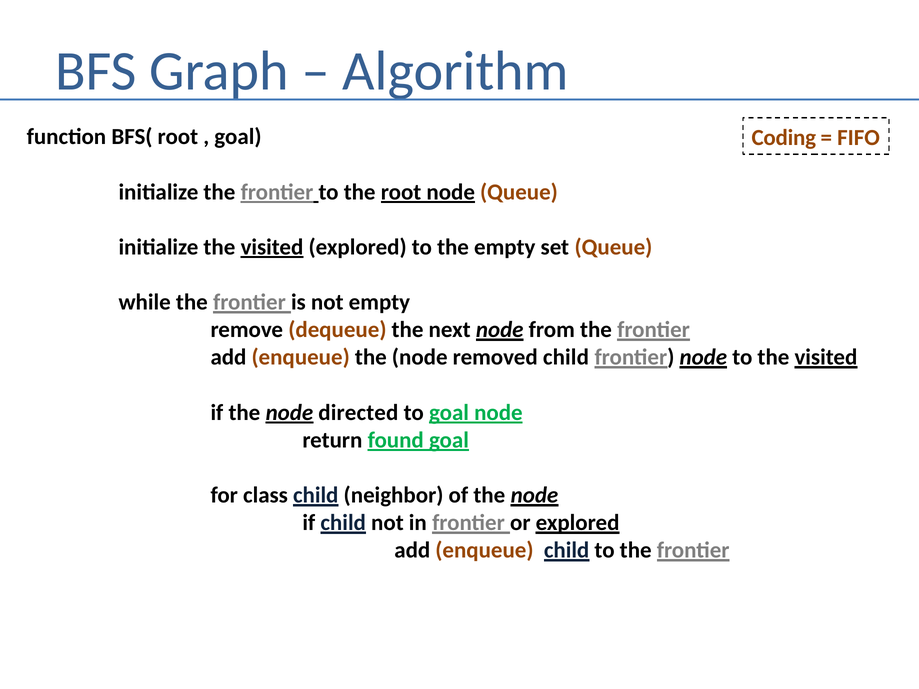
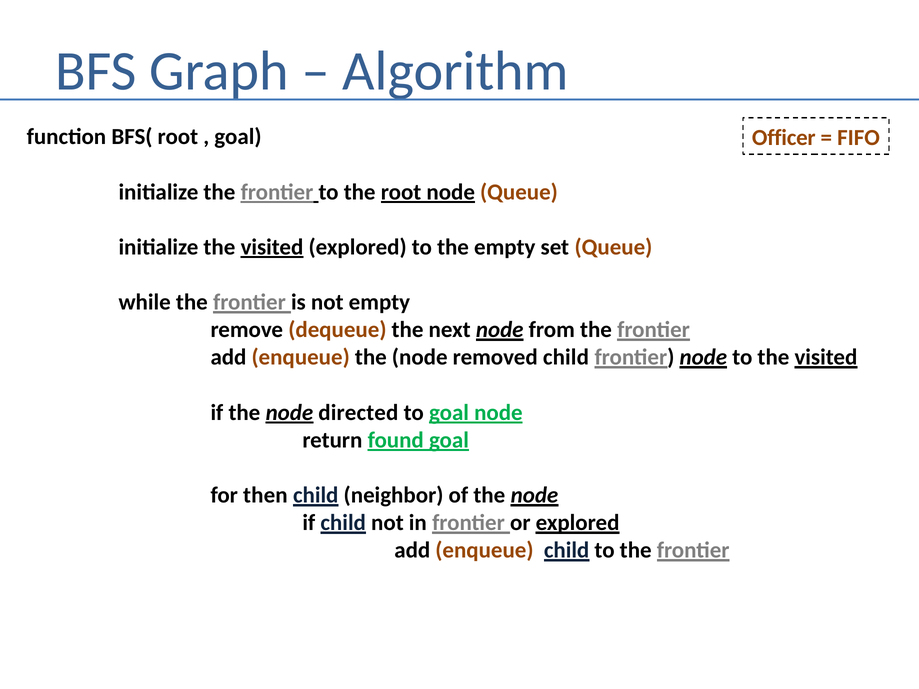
Coding: Coding -> Officer (784, 138)
class: class -> then (265, 495)
